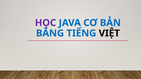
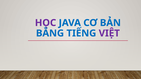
VIỆT colour: black -> purple (109, 33)
